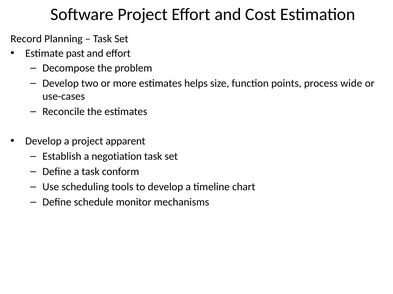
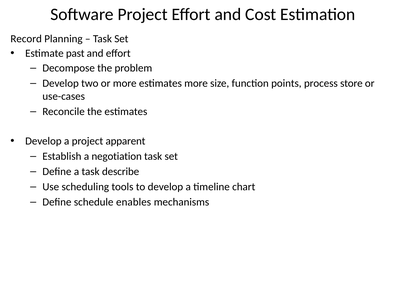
estimates helps: helps -> more (196, 84)
wide: wide -> store (351, 84)
conform: conform -> describe (121, 172)
monitor: monitor -> enables (134, 203)
